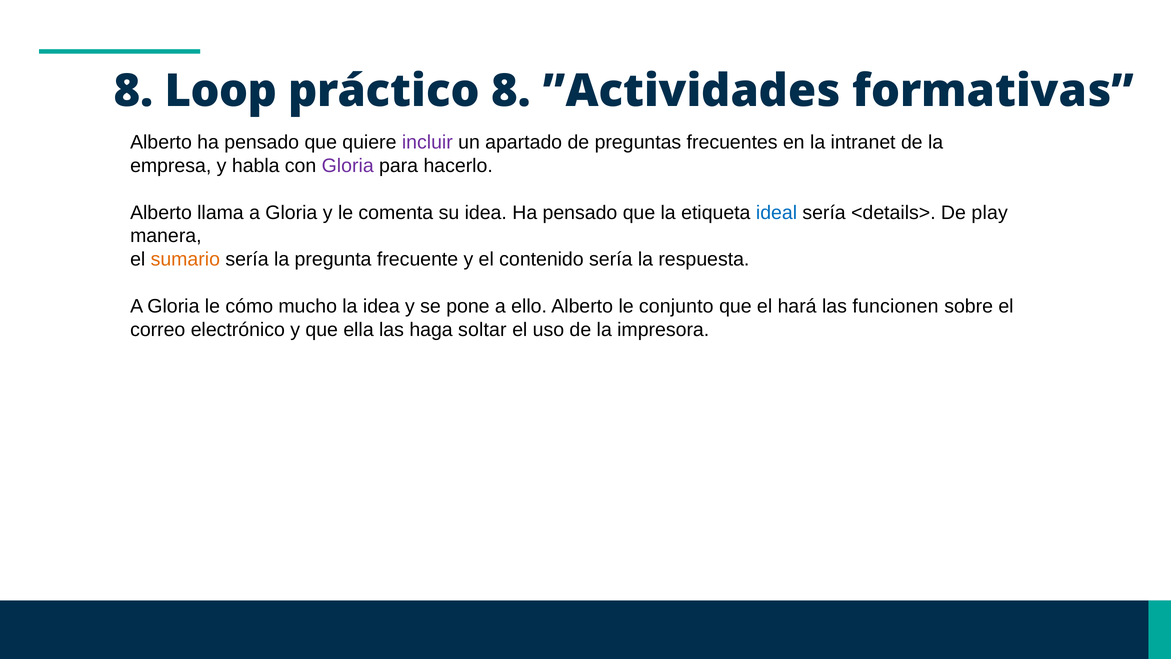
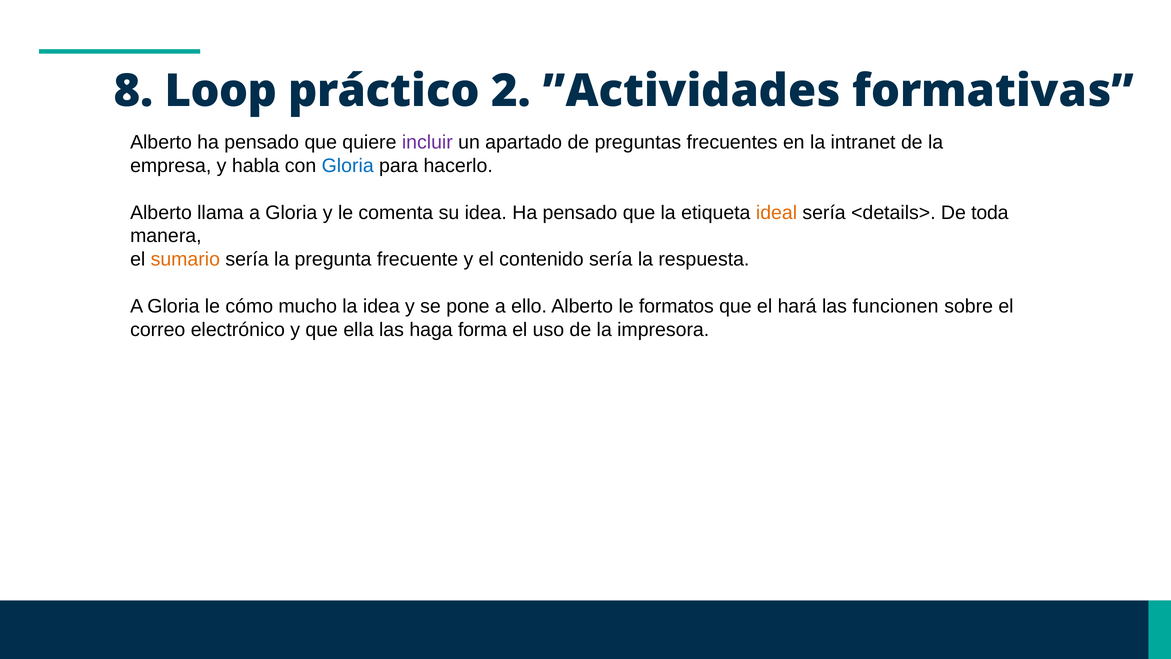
práctico 8: 8 -> 2 (511, 91)
Gloria colour: purple -> blue (348, 166)
ideal colour: blue -> orange (777, 213)
play: play -> toda (990, 213)
conjunto: conjunto -> formatos (676, 306)
soltar: soltar -> forma (483, 330)
